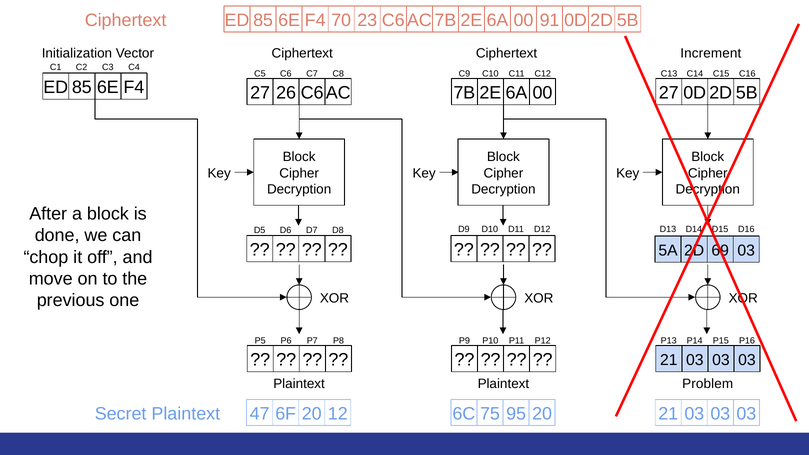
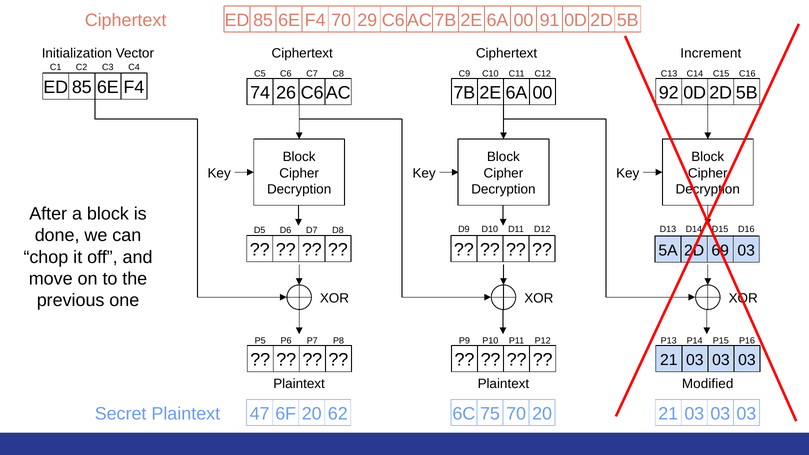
23: 23 -> 29 (367, 20)
F4 27: 27 -> 74 (260, 93)
27: 27 -> 92 (669, 93)
Problem: Problem -> Modified (708, 384)
12: 12 -> 62 (338, 414)
75 95: 95 -> 70 (516, 414)
